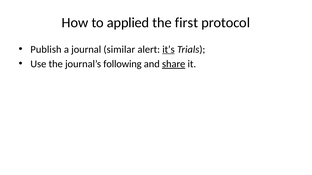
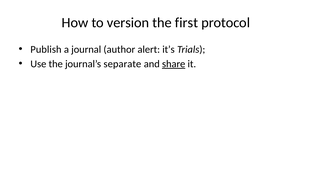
applied: applied -> version (128, 23)
similar: similar -> author (119, 49)
it’s underline: present -> none (168, 49)
following: following -> separate (122, 64)
